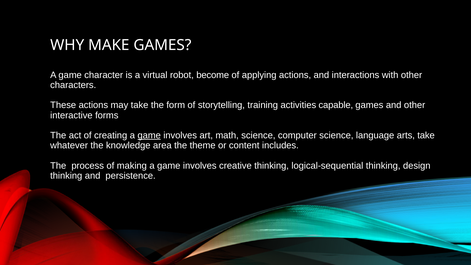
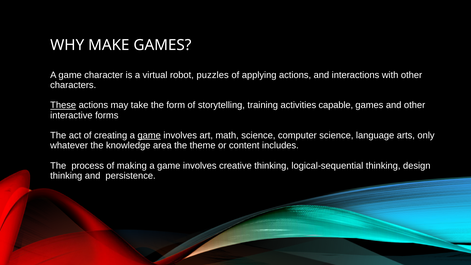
become: become -> puzzles (213, 75)
These underline: none -> present (63, 105)
arts take: take -> only (426, 135)
